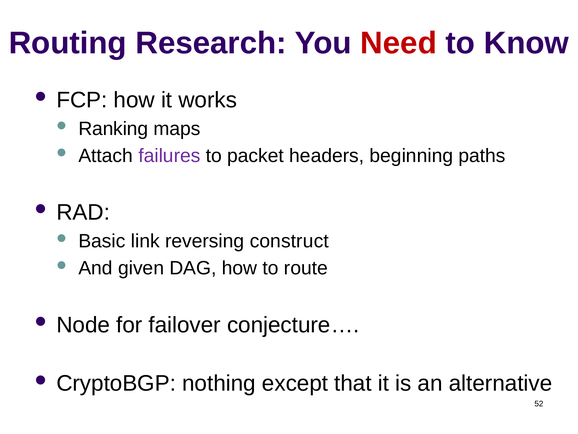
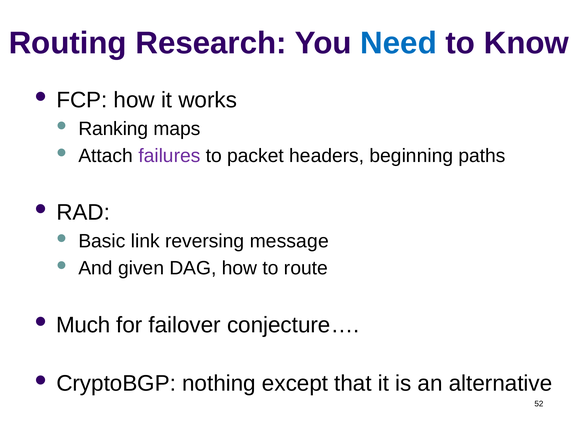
Need colour: red -> blue (399, 43)
construct: construct -> message (289, 241)
Node: Node -> Much (83, 325)
